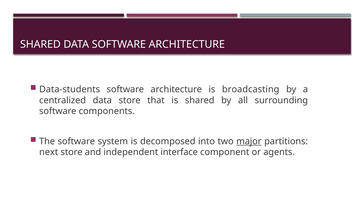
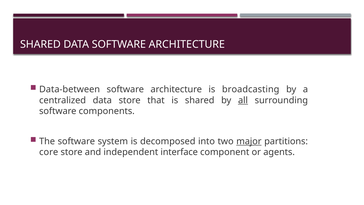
Data-students: Data-students -> Data-between (70, 89)
all underline: none -> present (243, 100)
next: next -> core (49, 152)
